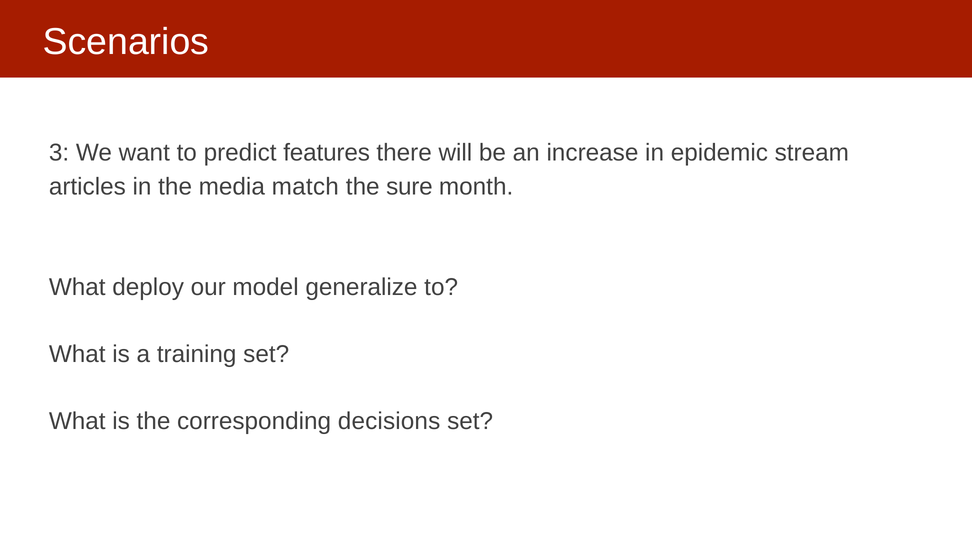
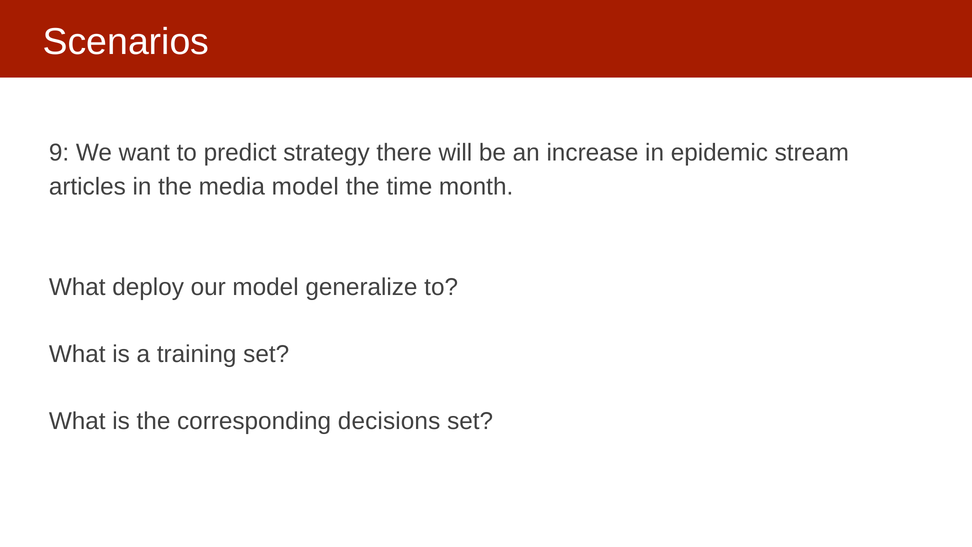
3: 3 -> 9 (59, 153)
features: features -> strategy (327, 153)
media match: match -> model (305, 186)
sure: sure -> time (409, 186)
